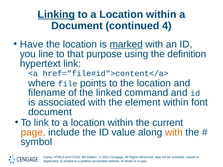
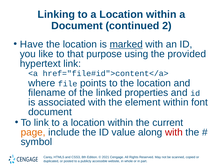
Linking underline: present -> none (56, 15)
4: 4 -> 2 (167, 26)
line: line -> like (46, 54)
definition: definition -> provided (187, 54)
command: command -> properties (146, 93)
with colour: orange -> red (174, 132)
